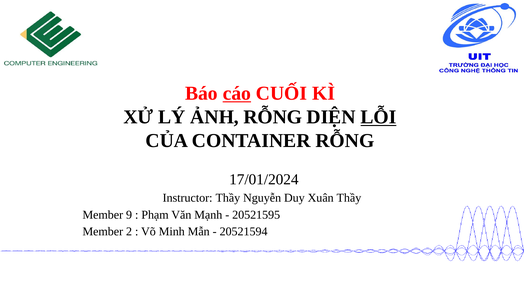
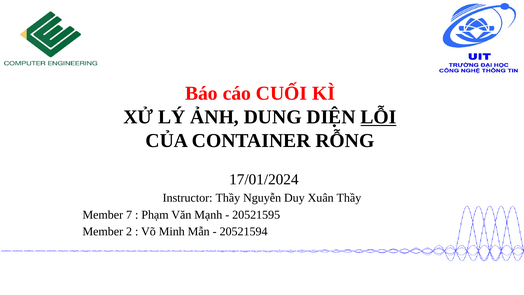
cáo underline: present -> none (237, 93)
ẢNH RỖNG: RỖNG -> DUNG (273, 117)
9: 9 -> 7 (129, 215)
